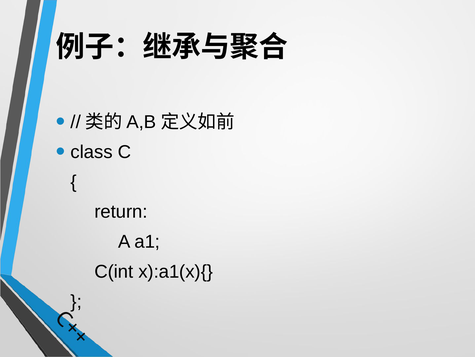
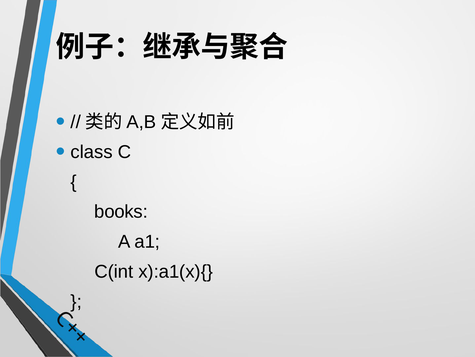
return: return -> books (121, 211)
